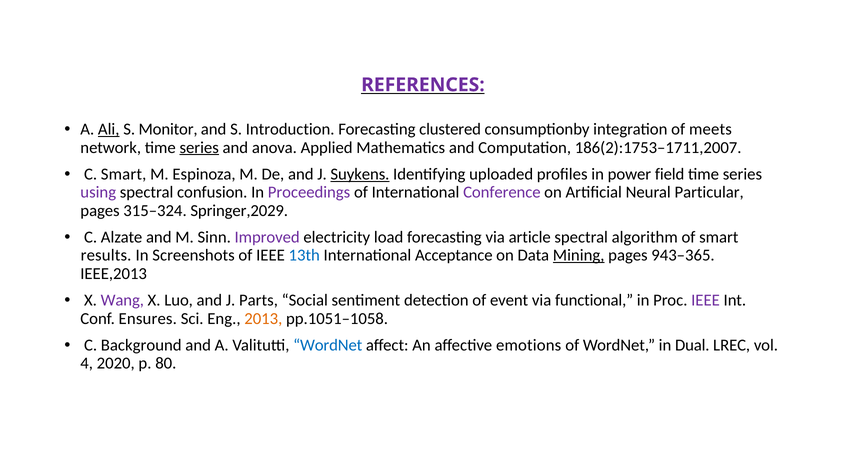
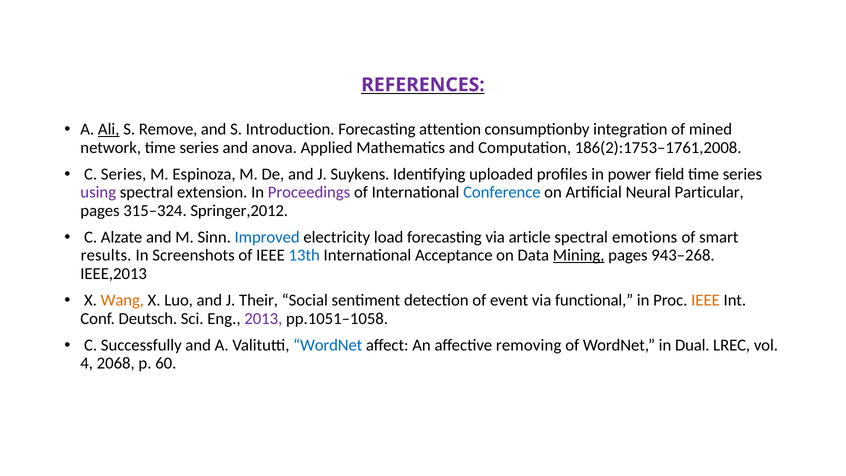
Monitor: Monitor -> Remove (168, 129)
clustered: clustered -> attention (450, 129)
meets: meets -> mined (710, 129)
series underline: present -> none (199, 147)
186(2):1753–1711,2007: 186(2):1753–1711,2007 -> 186(2):1753–1761,2008 (658, 147)
C Smart: Smart -> Series (124, 174)
Suykens underline: present -> none (360, 174)
confusion: confusion -> extension (212, 192)
Conference colour: purple -> blue (502, 192)
Springer,2029: Springer,2029 -> Springer,2012 (239, 210)
Improved colour: purple -> blue (267, 237)
algorithm: algorithm -> emotions (645, 237)
943–365: 943–365 -> 943–268 (683, 255)
Wang colour: purple -> orange (122, 300)
Parts: Parts -> Their (258, 300)
IEEE colour: purple -> orange (706, 300)
Ensures: Ensures -> Deutsch (148, 318)
2013 colour: orange -> purple (263, 318)
Background: Background -> Successfully (141, 345)
emotions: emotions -> removing (529, 345)
2020: 2020 -> 2068 (116, 363)
80: 80 -> 60 (166, 363)
